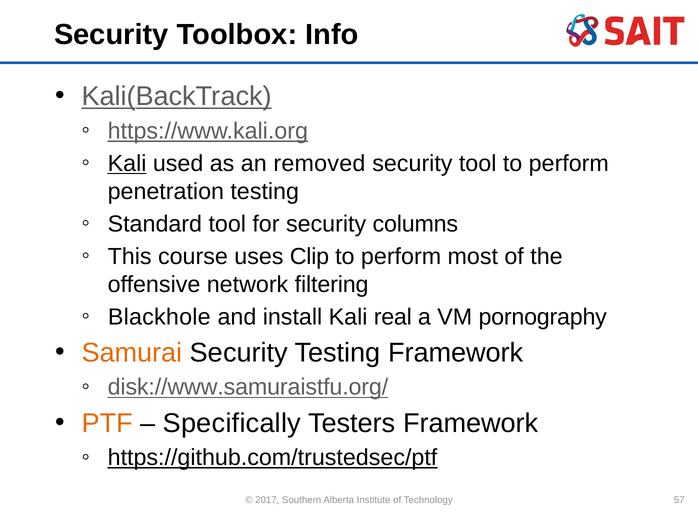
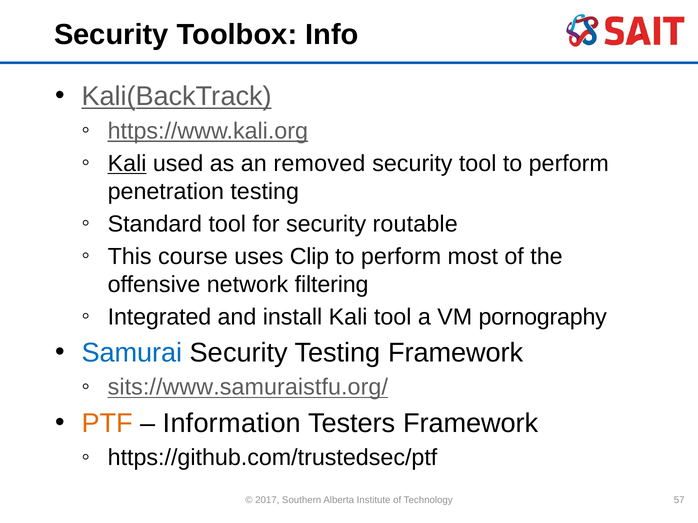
columns: columns -> routable (415, 224)
Blackhole: Blackhole -> Integrated (159, 317)
Kali real: real -> tool (393, 317)
Samurai colour: orange -> blue (132, 353)
disk://www.samuraistfu.org/: disk://www.samuraistfu.org/ -> sits://www.samuraistfu.org/ (248, 388)
Specifically: Specifically -> Information (232, 424)
https://github.com/trustedsec/ptf underline: present -> none (272, 458)
